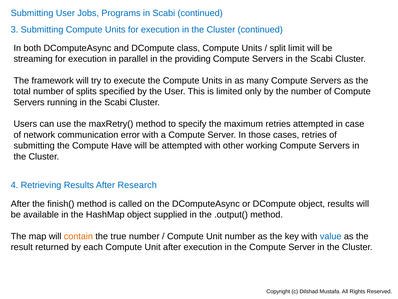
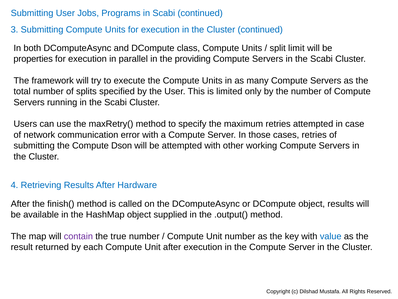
streaming: streaming -> properties (33, 59)
Have: Have -> Dson (122, 145)
Research: Research -> Hardware (137, 185)
contain colour: orange -> purple (78, 236)
